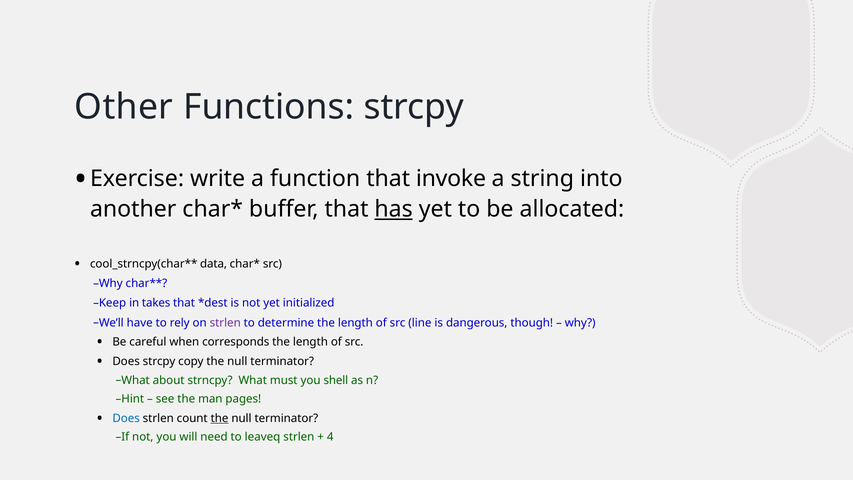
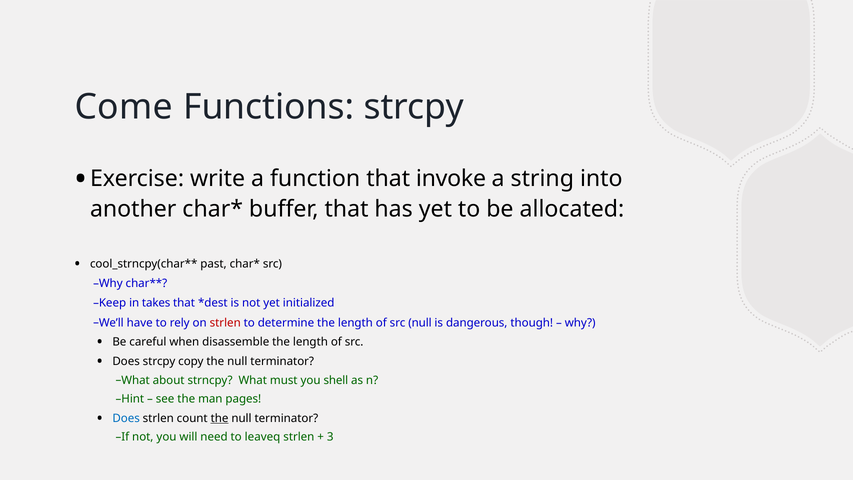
Other: Other -> Come (124, 107)
has underline: present -> none (394, 209)
data: data -> past (214, 264)
strlen colour: purple -> red (225, 323)
src line: line -> null (420, 323)
corresponds: corresponds -> disassemble (236, 342)
4: 4 -> 3 (330, 437)
